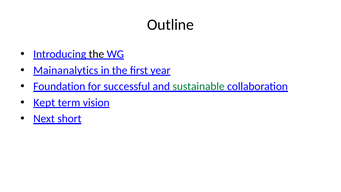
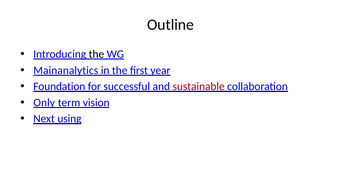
sustainable colour: green -> red (199, 86)
Kept: Kept -> Only (44, 102)
short: short -> using (69, 119)
